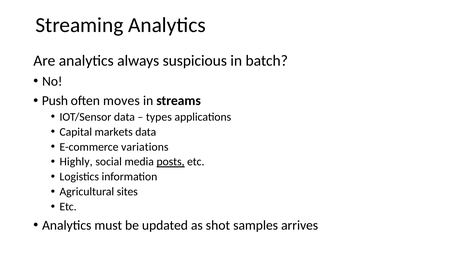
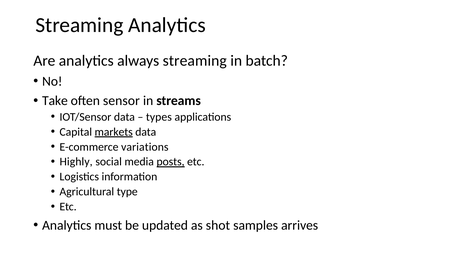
always suspicious: suspicious -> streaming (195, 61)
Push: Push -> Take (55, 101)
moves: moves -> sensor (121, 101)
markets underline: none -> present (114, 132)
sites: sites -> type (127, 191)
